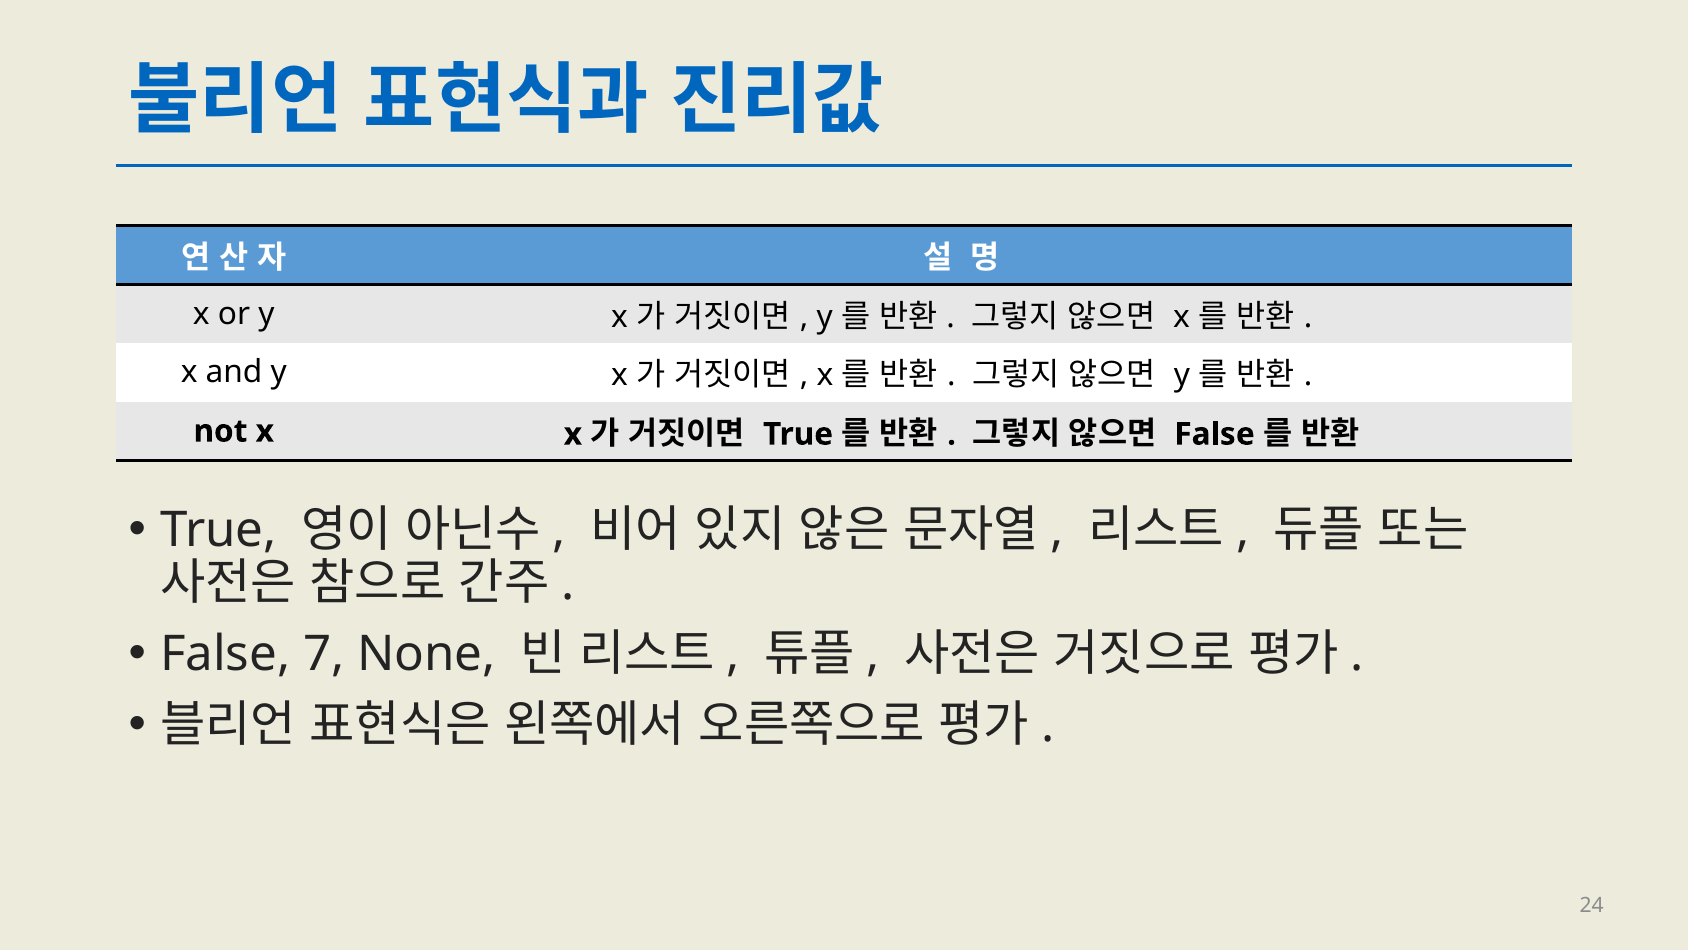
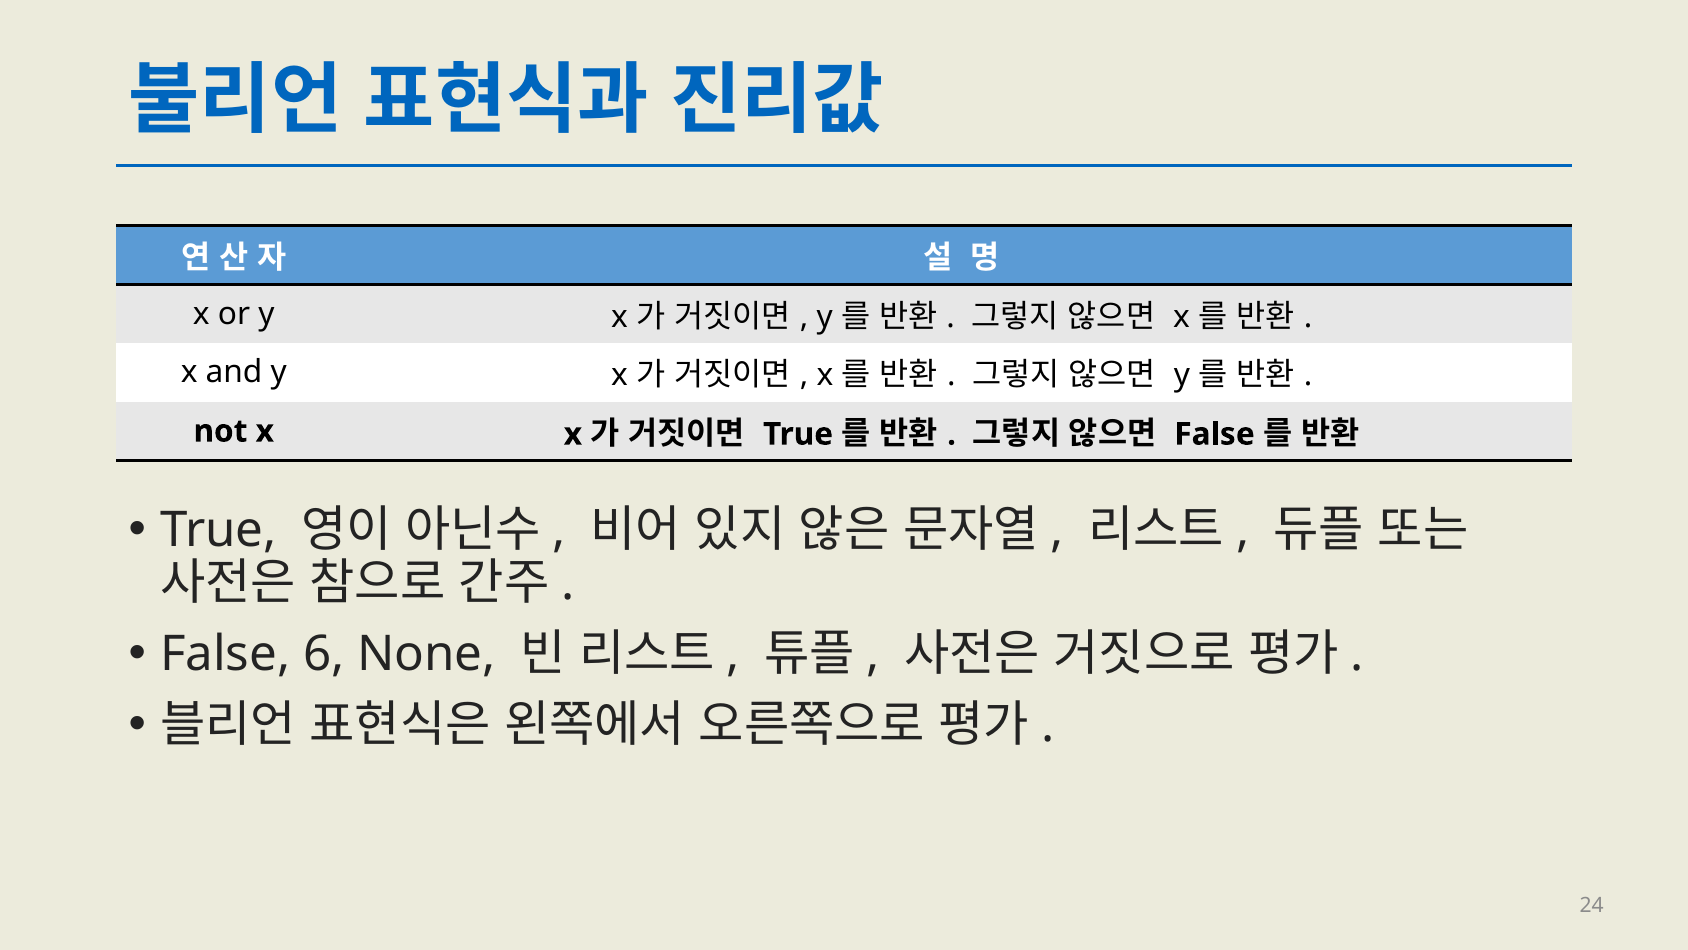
7: 7 -> 6 (324, 654)
